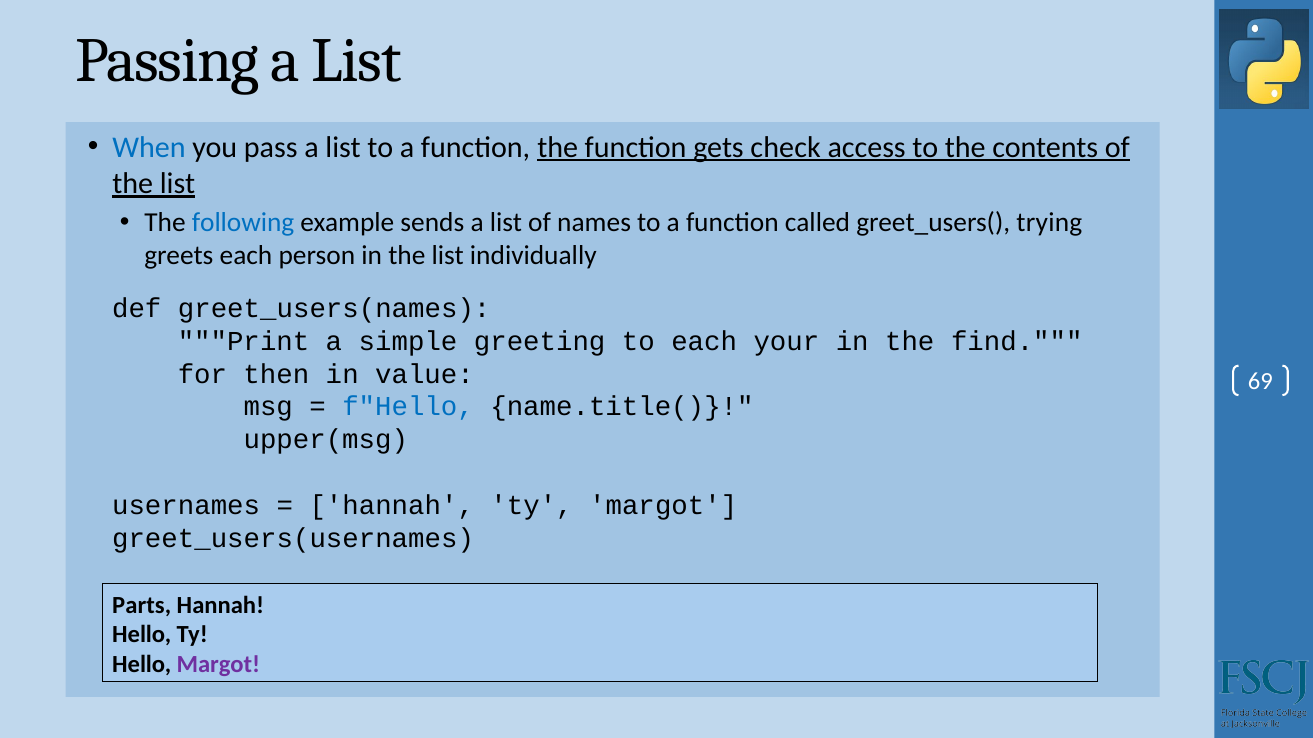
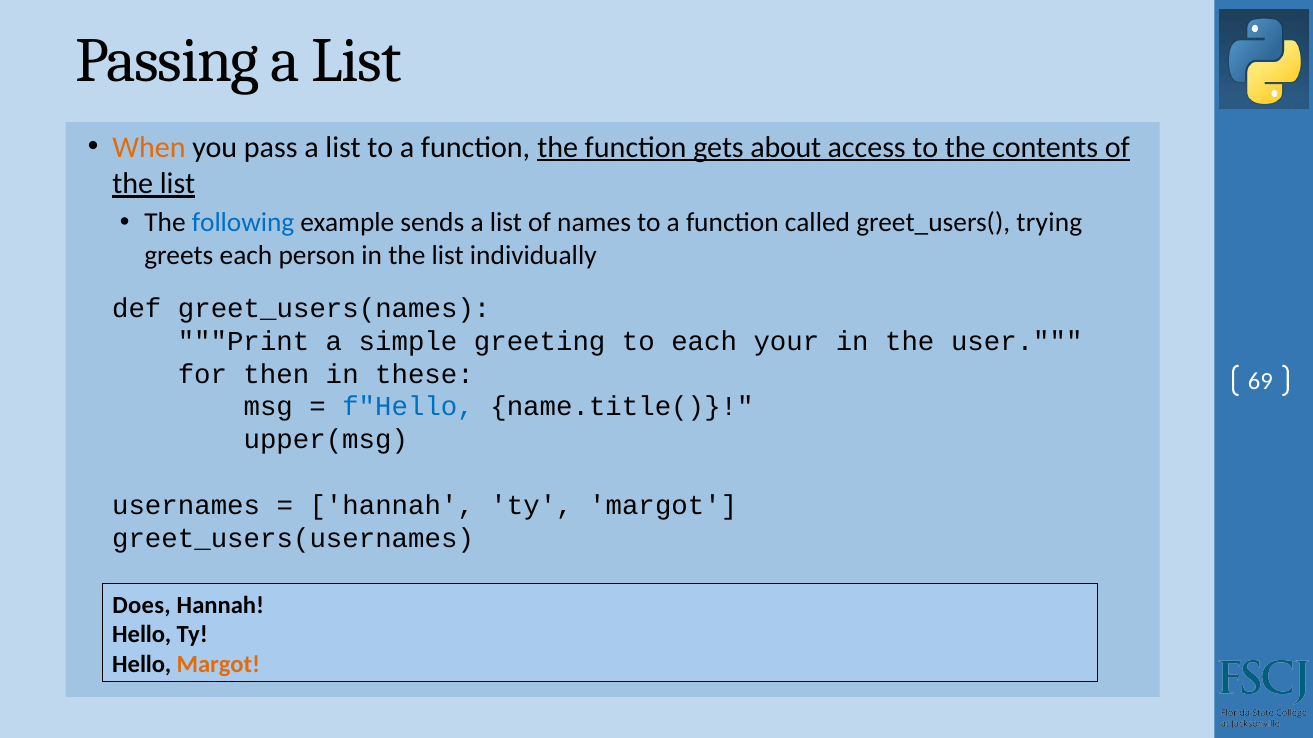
When colour: blue -> orange (149, 147)
check: check -> about (786, 147)
find: find -> user (1017, 342)
value: value -> these (424, 374)
Parts: Parts -> Does (142, 606)
Margot colour: purple -> orange (218, 665)
